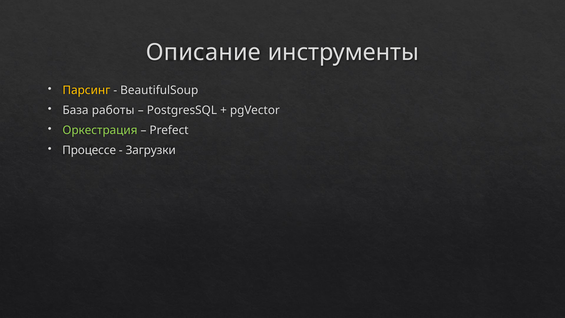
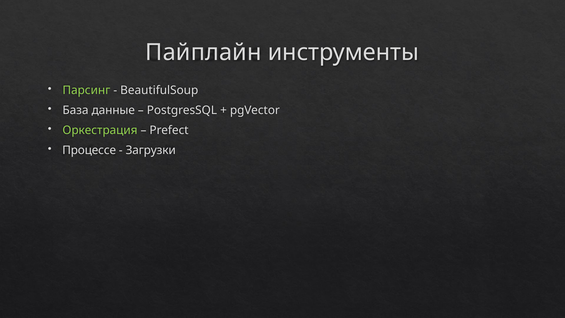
Описание: Описание -> Пайплайн (203, 52)
Парсинг colour: yellow -> light green (86, 90)
работы: работы -> данные (113, 110)
